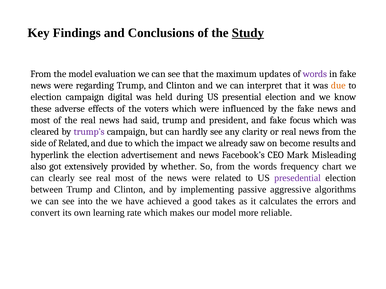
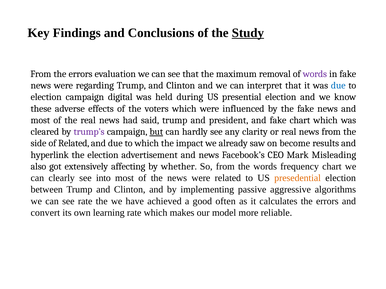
From the model: model -> errors (81, 74)
updates: updates -> removal (275, 74)
due colour: orange -> blue (338, 86)
fake focus: focus -> chart (300, 120)
but underline: none -> present (156, 132)
provided: provided -> affecting (128, 167)
see real: real -> into (103, 178)
presedential colour: purple -> orange (298, 178)
see into: into -> rate (85, 201)
takes: takes -> often (226, 201)
